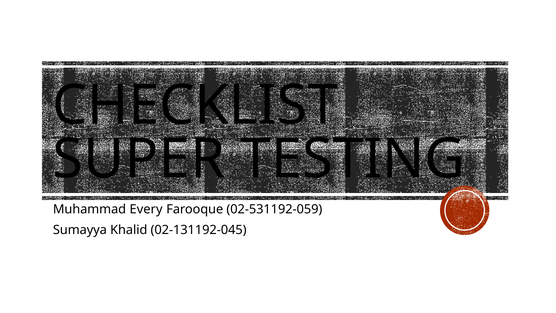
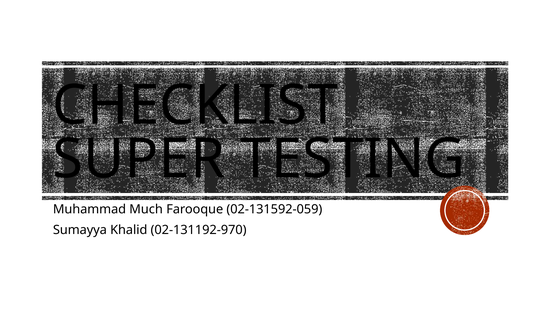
Every: Every -> Much (146, 209)
02-531192-059: 02-531192-059 -> 02-131592-059 (274, 209)
02-131192-045: 02-131192-045 -> 02-131192-970 (199, 230)
